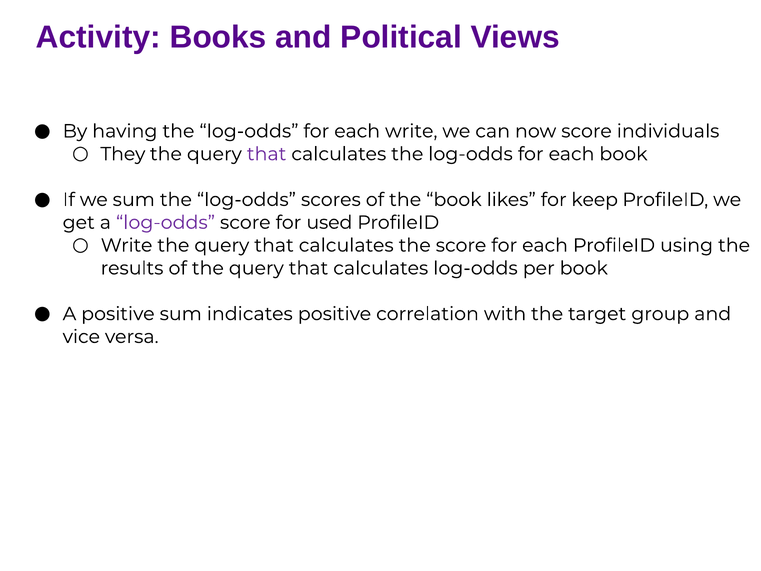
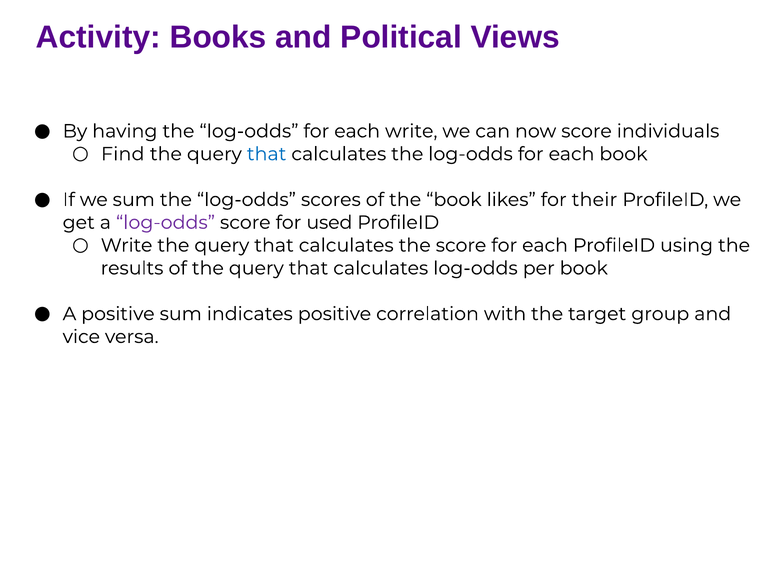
They: They -> Find (123, 154)
that colour: purple -> blue (267, 154)
keep: keep -> their (594, 200)
